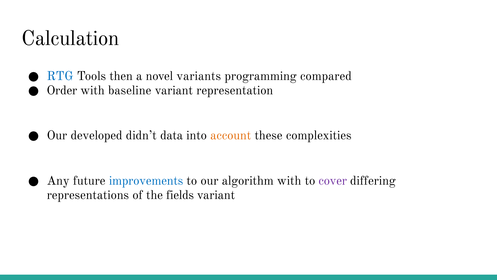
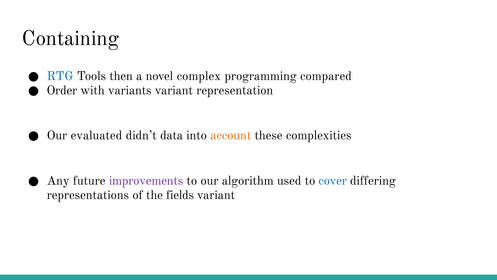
Calculation: Calculation -> Containing (70, 38)
variants: variants -> complex (199, 76)
baseline: baseline -> variants (130, 90)
developed: developed -> evaluated (96, 135)
improvements colour: blue -> purple (146, 180)
algorithm with: with -> used (289, 180)
cover colour: purple -> blue (333, 180)
